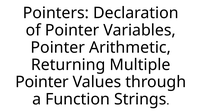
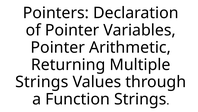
Pointer: Pointer -> Strings (42, 82)
